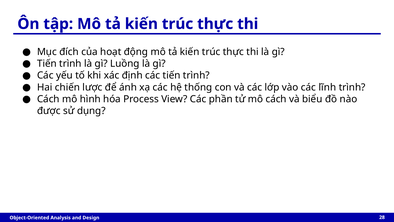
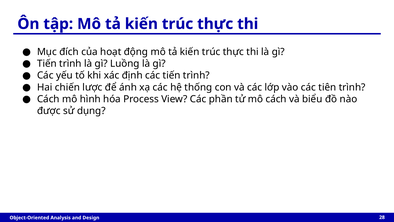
lĩnh: lĩnh -> tiên (327, 87)
